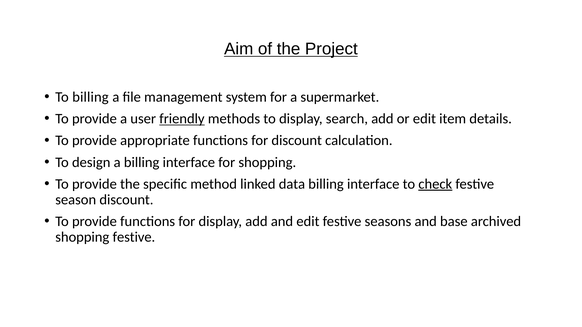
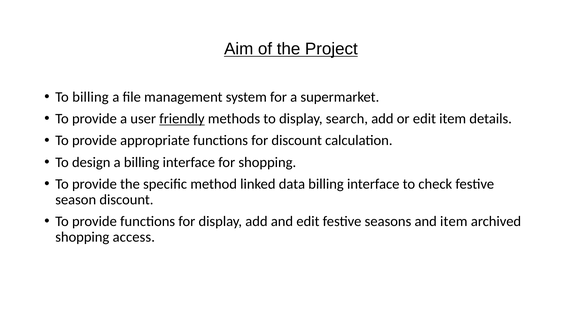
check underline: present -> none (435, 184)
and base: base -> item (454, 222)
shopping festive: festive -> access (134, 237)
